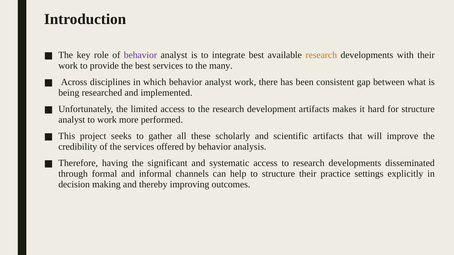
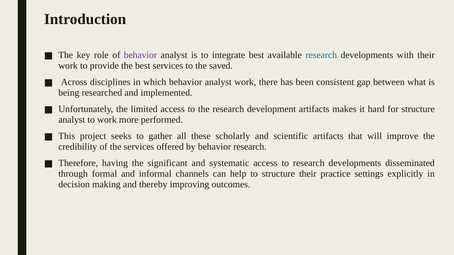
research colour: orange -> blue (321, 55)
many: many -> saved (221, 66)
behavior analysis: analysis -> research (250, 147)
